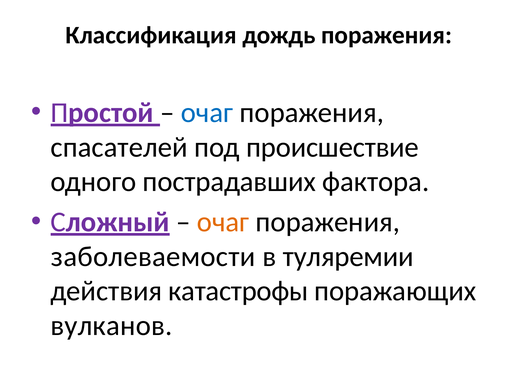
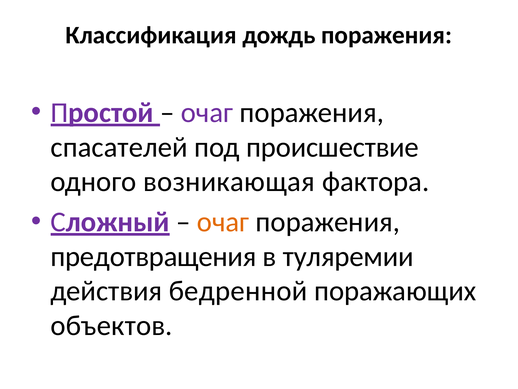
очаг colour: blue -> purple (207, 112)
пострадавших: пострадавших -> возникающая (229, 182)
заболеваемости: заболеваемости -> предотвращения (153, 256)
катастрофы: катастрофы -> бедренной (238, 291)
вулканов: вулканов -> объектов (112, 325)
